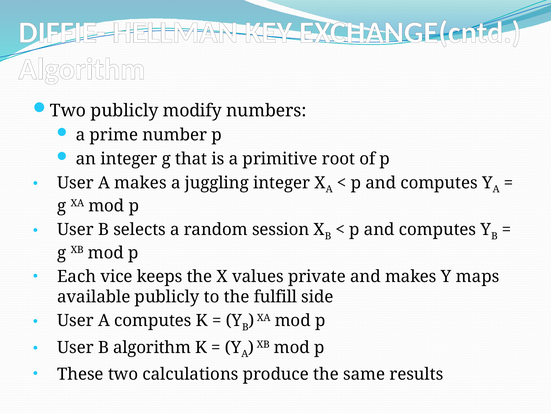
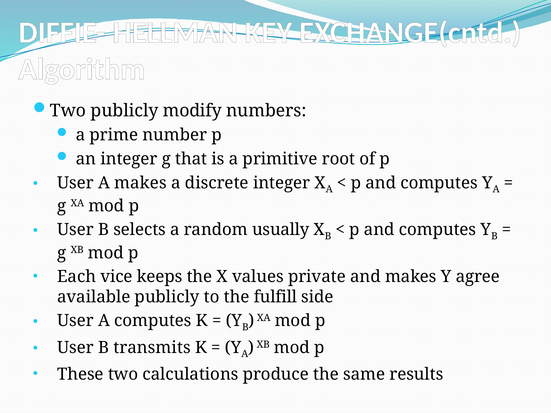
juggling: juggling -> discrete (217, 183)
session: session -> usually (281, 230)
maps: maps -> agree (478, 277)
B algorithm: algorithm -> transmits (152, 348)
